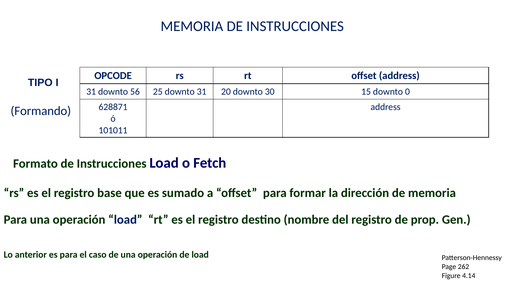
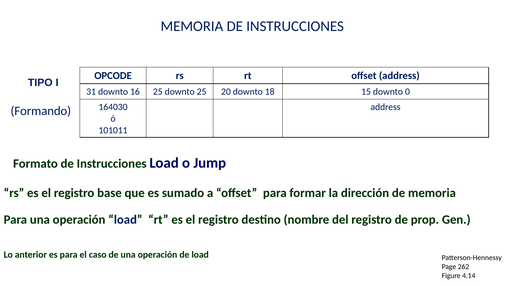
56: 56 -> 16 (135, 92)
downto 31: 31 -> 25 (202, 92)
30: 30 -> 18 (270, 92)
628871: 628871 -> 164030 (113, 107)
Fetch: Fetch -> Jump (210, 163)
